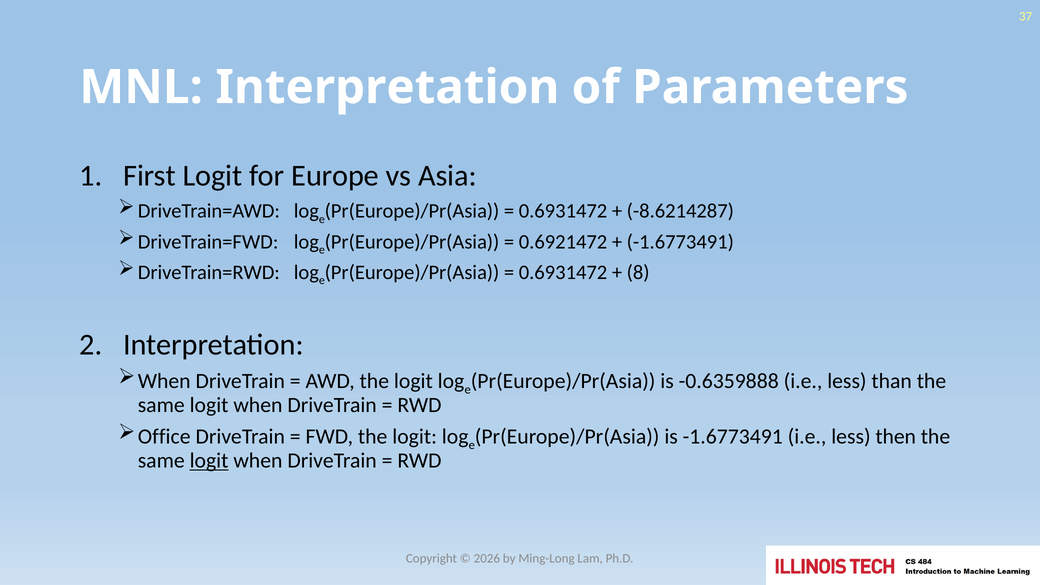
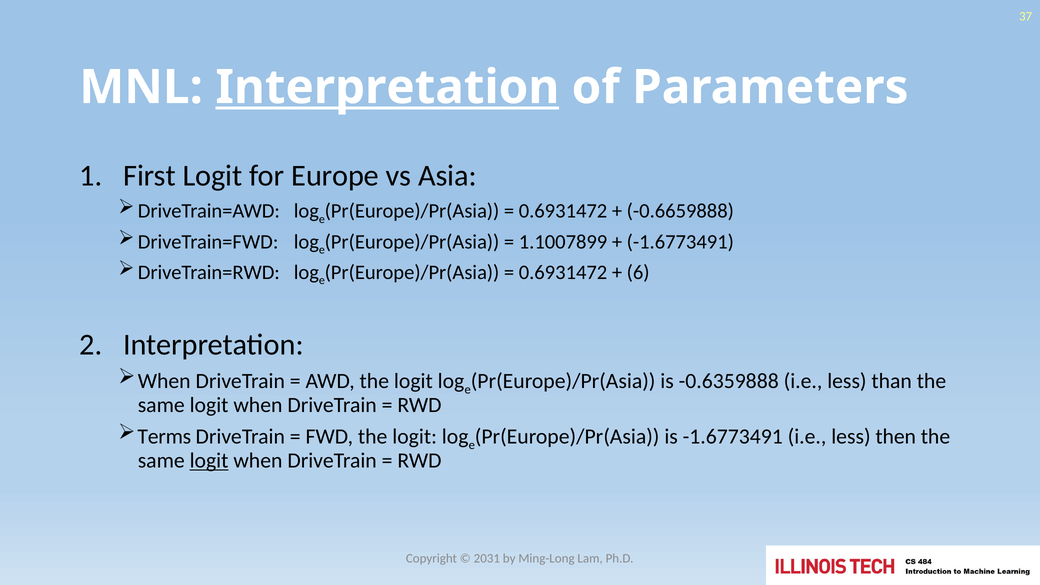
Interpretation underline: none -> present (387, 87)
-8.6214287: -8.6214287 -> -0.6659888 (680, 211)
0.6921472: 0.6921472 -> 1.1007899 (563, 242)
8: 8 -> 6 (638, 273)
Office: Office -> Terms (164, 436)
2026: 2026 -> 2031 (487, 559)
